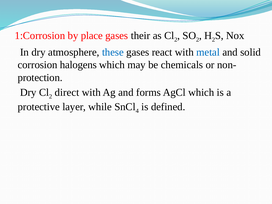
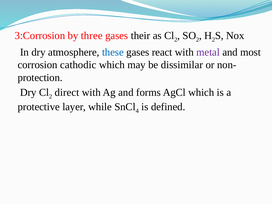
1:Corrosion: 1:Corrosion -> 3:Corrosion (40, 36)
place: place -> three (92, 36)
metal colour: blue -> purple (208, 52)
solid: solid -> most (251, 52)
halogens: halogens -> cathodic (78, 65)
chemicals: chemicals -> dissimilar (182, 65)
